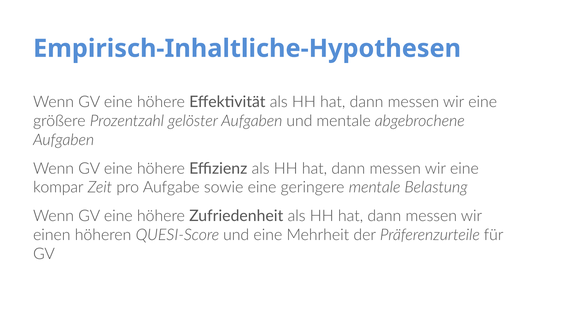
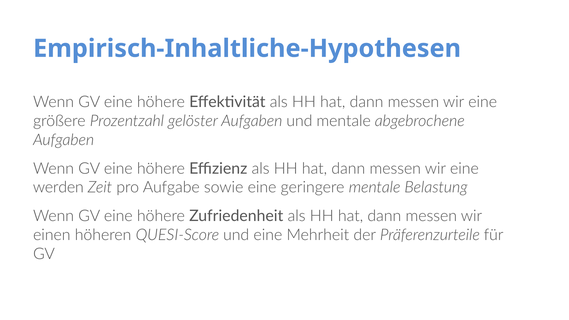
kompar: kompar -> werden (58, 187)
